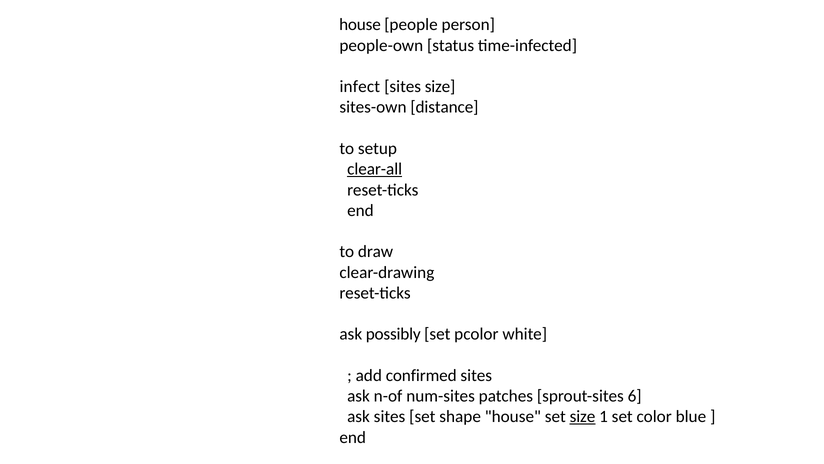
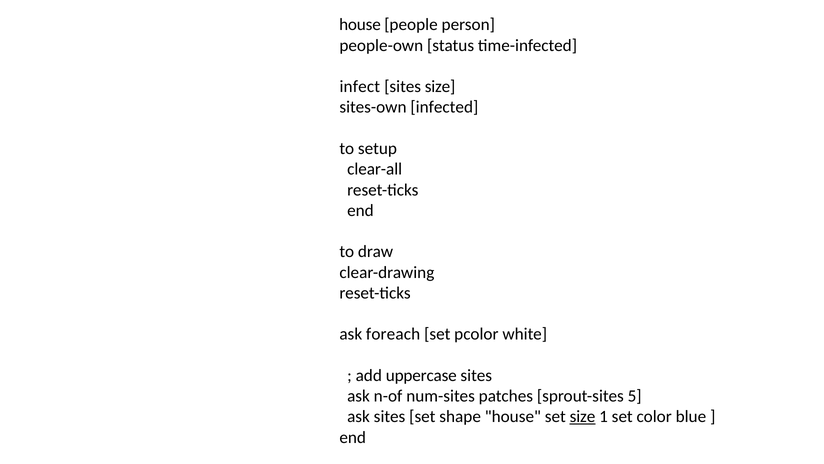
distance: distance -> infected (444, 107)
clear-all underline: present -> none (375, 169)
possibly: possibly -> foreach (393, 334)
confirmed: confirmed -> uppercase (421, 375)
6: 6 -> 5 (635, 396)
